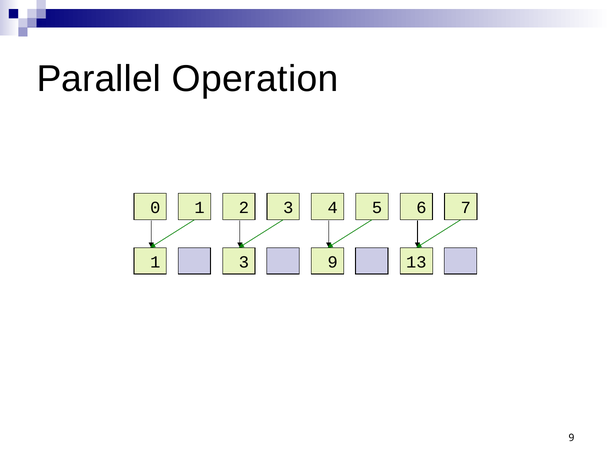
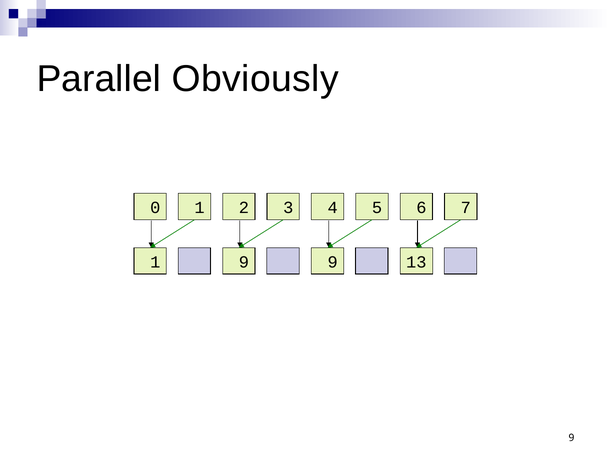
Operation: Operation -> Obviously (255, 79)
1 3: 3 -> 9 (244, 262)
